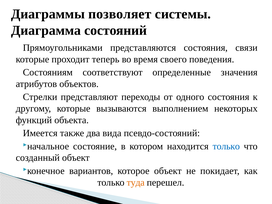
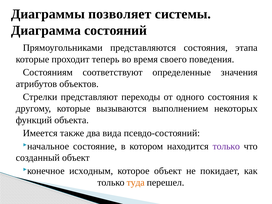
связи: связи -> этапа (246, 48)
только colour: blue -> purple (226, 146)
вариантов: вариантов -> исходным (91, 171)
